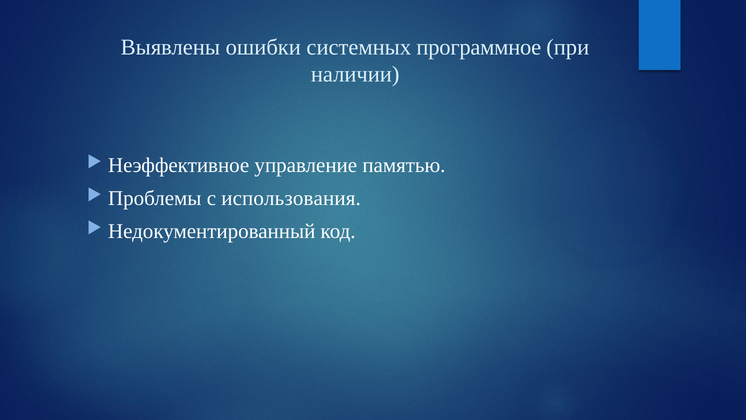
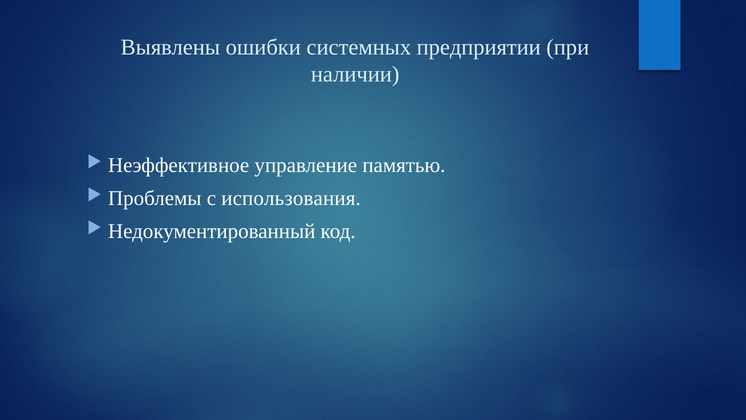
программное: программное -> предприятии (479, 47)
